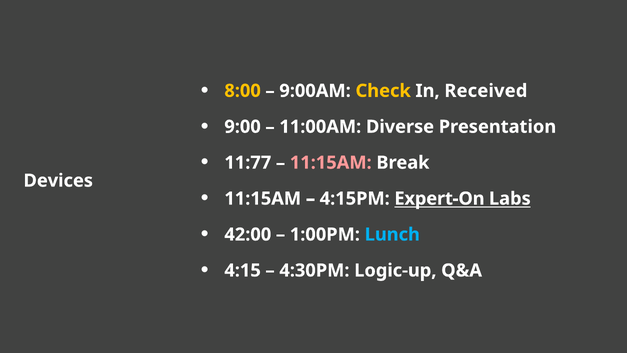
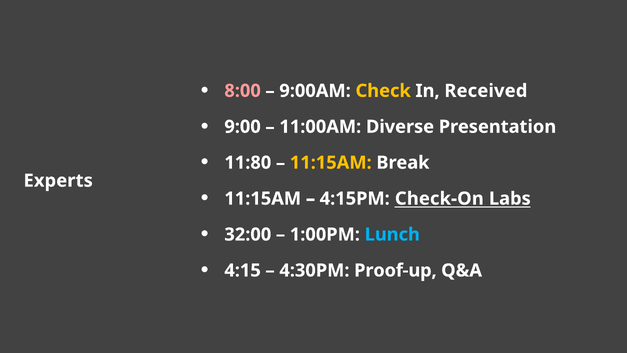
8:00 colour: yellow -> pink (243, 91)
11:77: 11:77 -> 11:80 (248, 163)
11:15AM colour: pink -> yellow (331, 163)
Devices: Devices -> Experts (58, 181)
Expert-On: Expert-On -> Check-On (439, 198)
42:00: 42:00 -> 32:00 (248, 234)
Logic-up: Logic-up -> Proof-up (395, 270)
